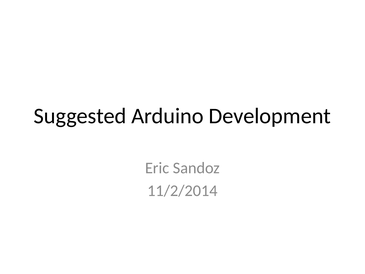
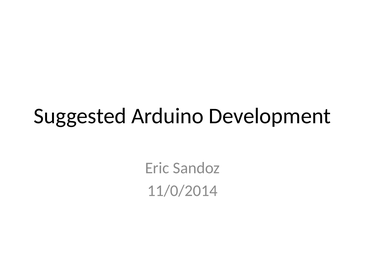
11/2/2014: 11/2/2014 -> 11/0/2014 (182, 191)
